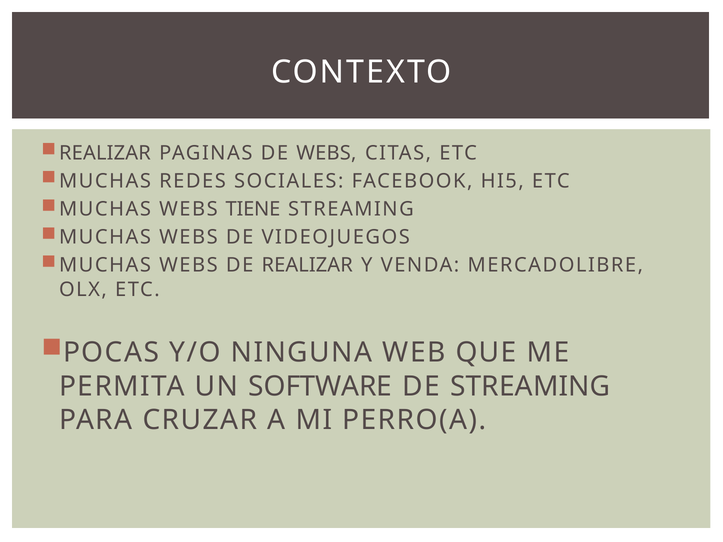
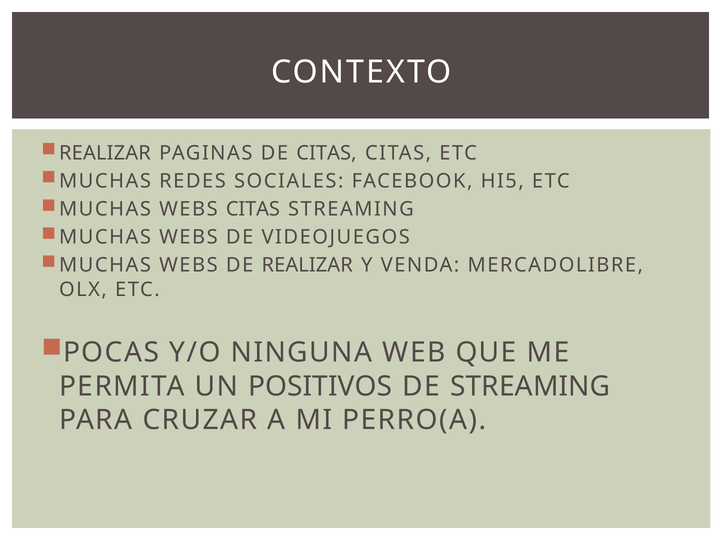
DE WEBS: WEBS -> CITAS (326, 153)
WEBS TIENE: TIENE -> CITAS (253, 209)
SOFTWARE: SOFTWARE -> POSITIVOS (320, 387)
